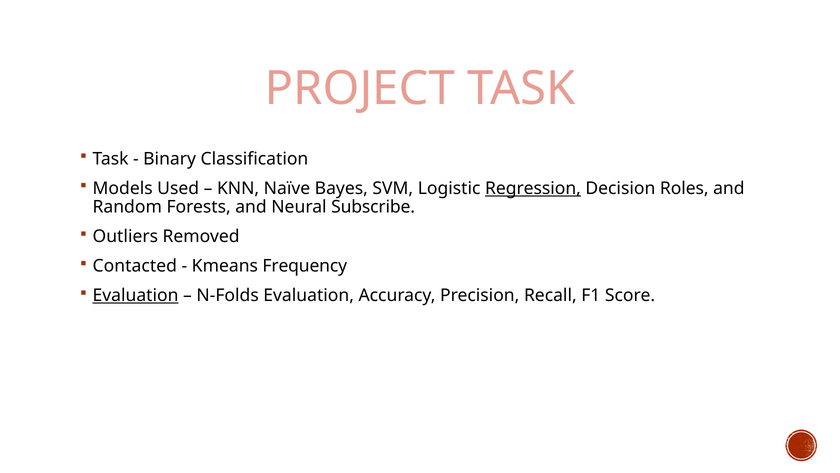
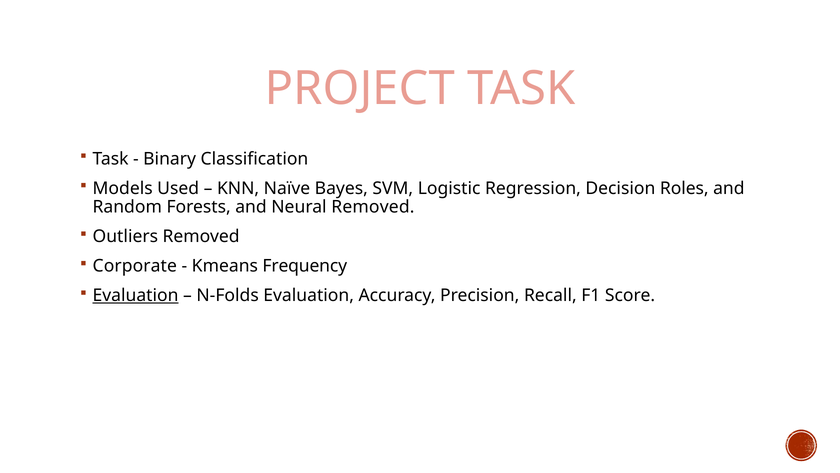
Regression underline: present -> none (533, 188)
Neural Subscribe: Subscribe -> Removed (373, 207)
Contacted: Contacted -> Corporate (135, 266)
